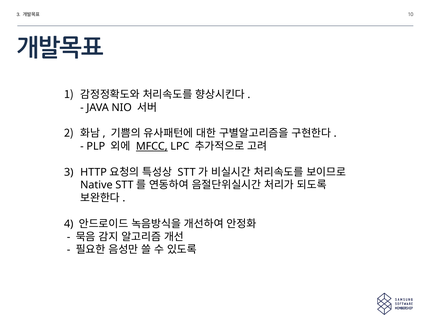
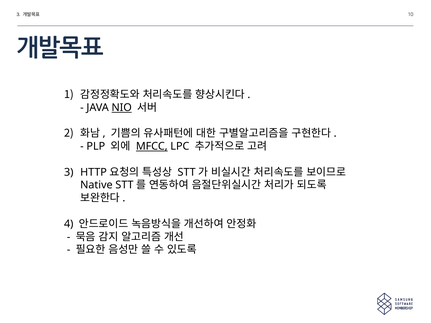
NIO underline: none -> present (122, 108)
